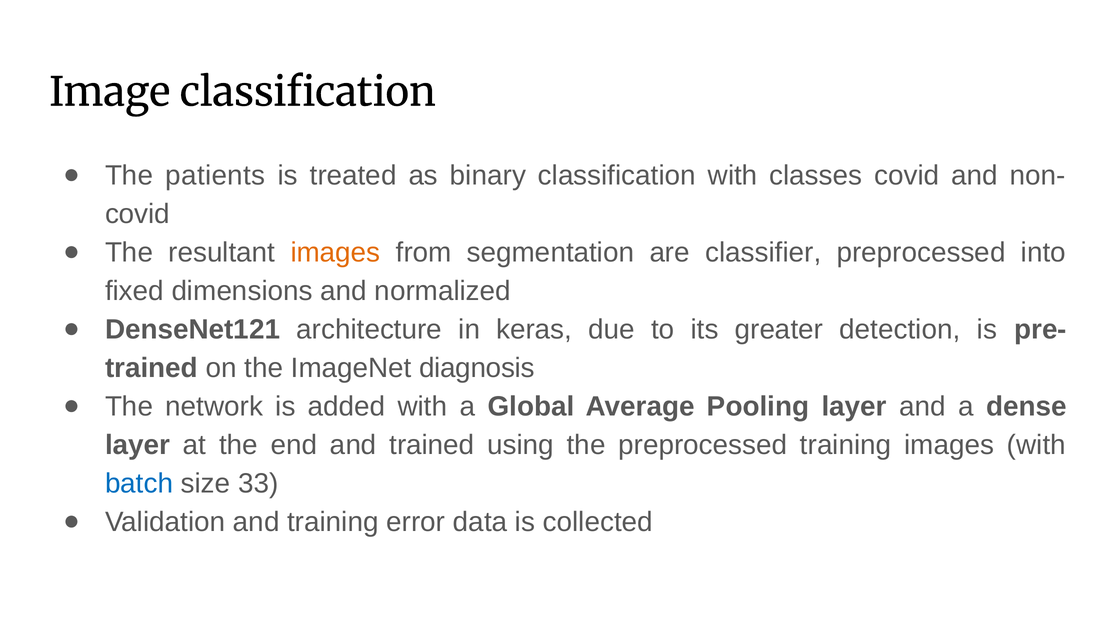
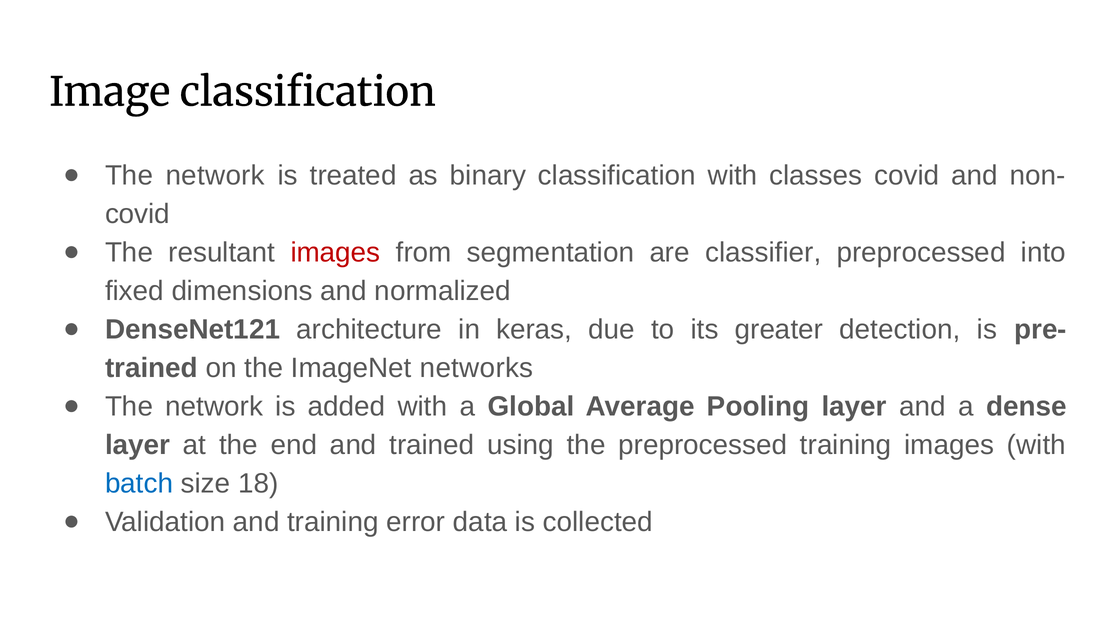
patients: patients -> network (215, 176)
images colour: orange -> red (336, 252)
diagnosis: diagnosis -> networks (477, 368)
33: 33 -> 18 (258, 483)
